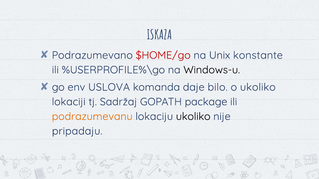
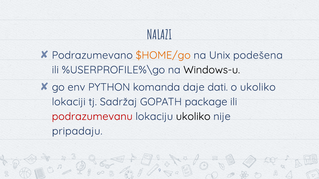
ISKAZA: ISKAZA -> NALAZI (159, 35)
$HOME/go colour: red -> orange (163, 55)
konstante: konstante -> podešena (258, 55)
USLOVA: USLOVA -> PYTHON (109, 87)
bilo: bilo -> dati (218, 87)
podrazumevanu colour: orange -> red (92, 117)
